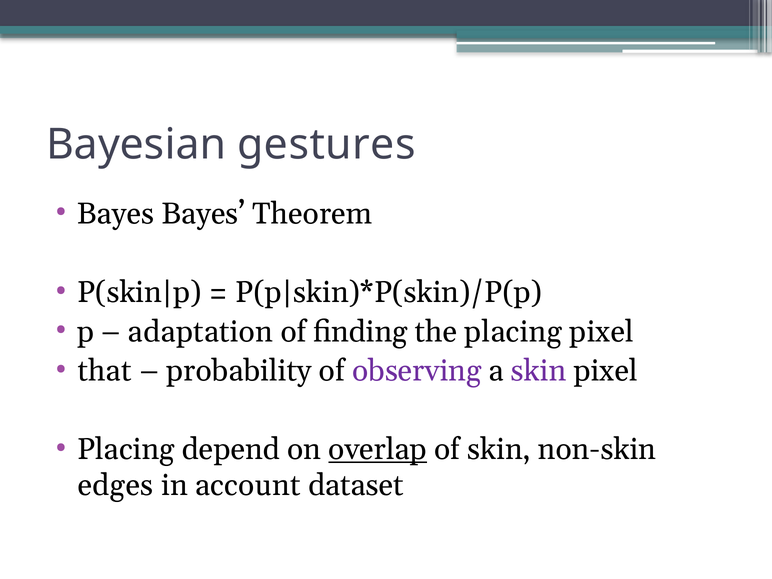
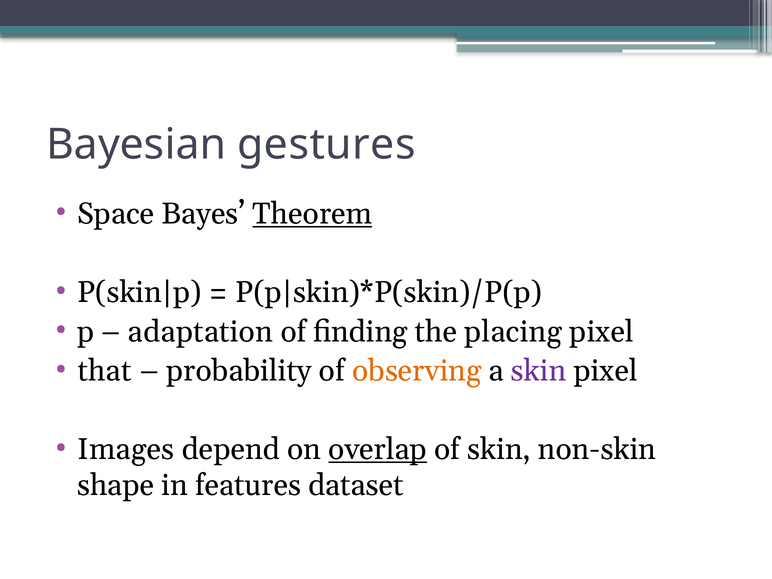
Bayes: Bayes -> Space (116, 214)
Theorem underline: none -> present (312, 214)
observing colour: purple -> orange (417, 371)
Placing: Placing -> Images (126, 449)
edges: edges -> shape (116, 485)
account: account -> features (248, 485)
